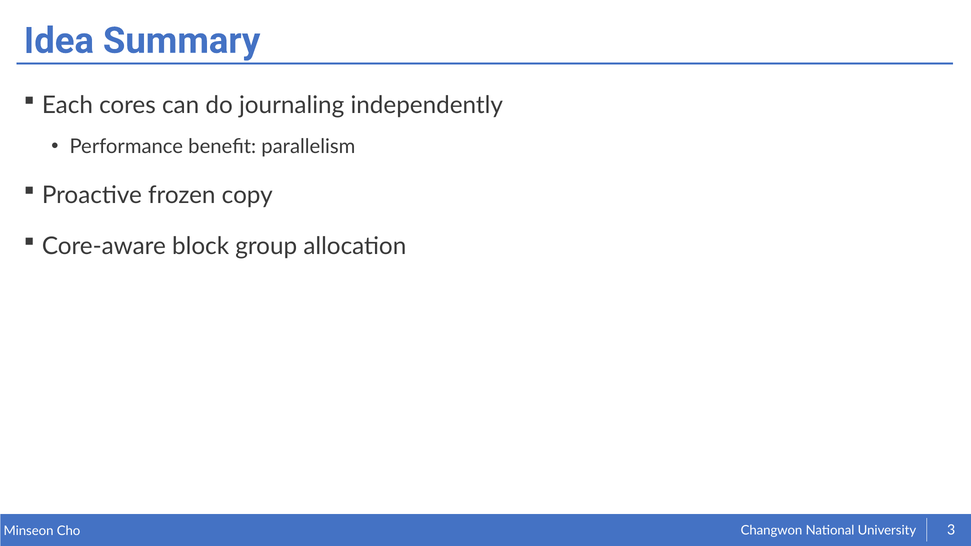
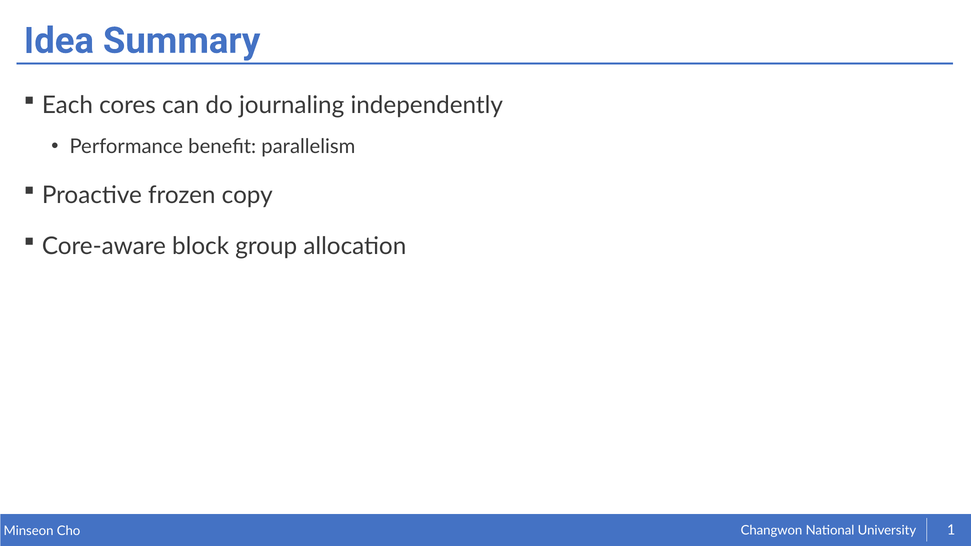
3: 3 -> 1 (951, 530)
